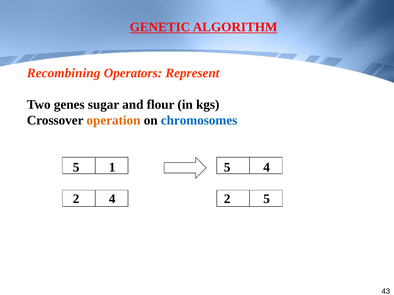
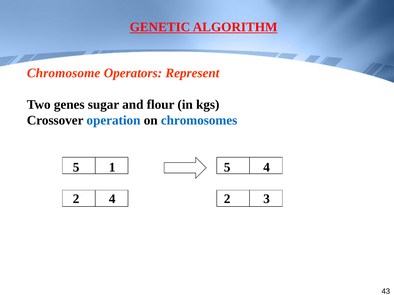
Recombining: Recombining -> Chromosome (64, 73)
operation colour: orange -> blue (113, 120)
2 5: 5 -> 3 (267, 199)
